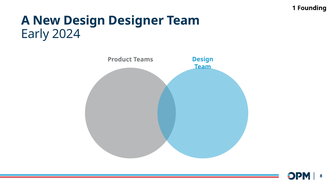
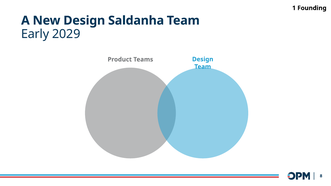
Designer: Designer -> Saldanha (136, 21)
2024: 2024 -> 2029 (66, 34)
